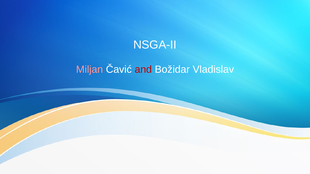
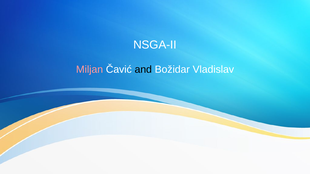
and colour: red -> black (143, 70)
